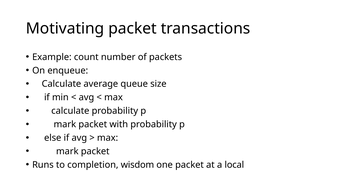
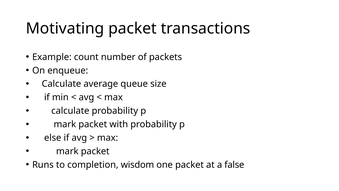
local: local -> false (234, 164)
